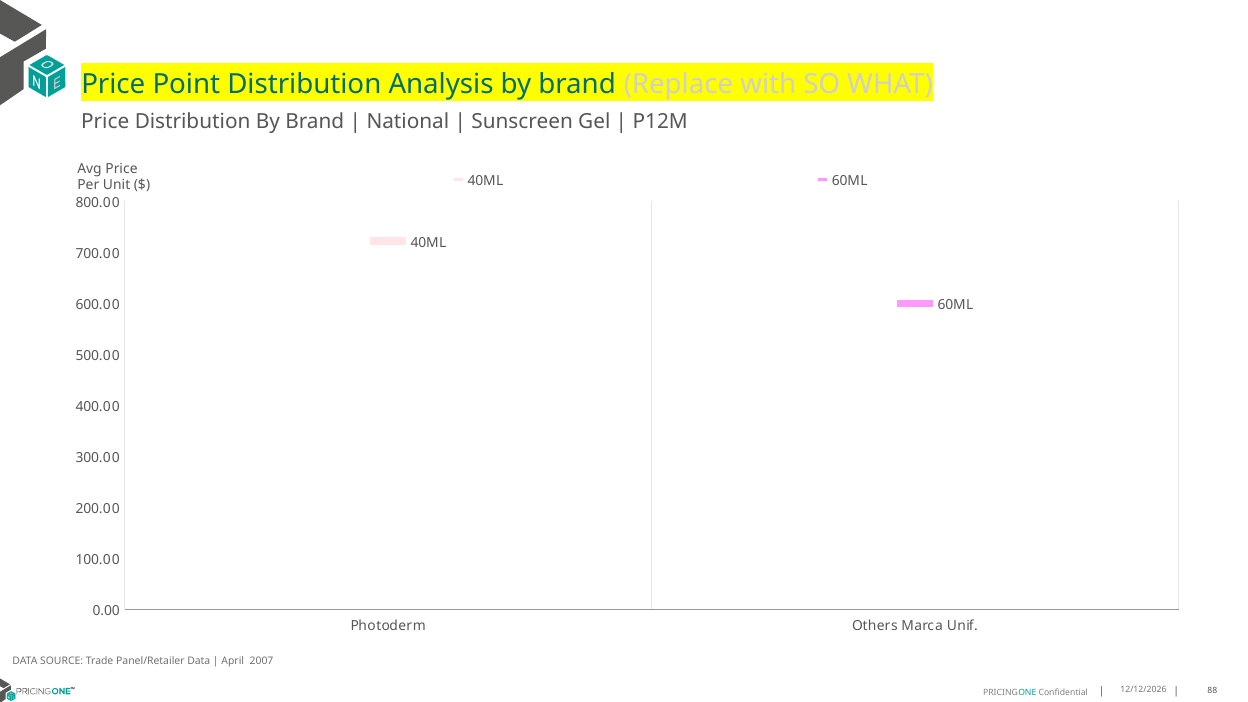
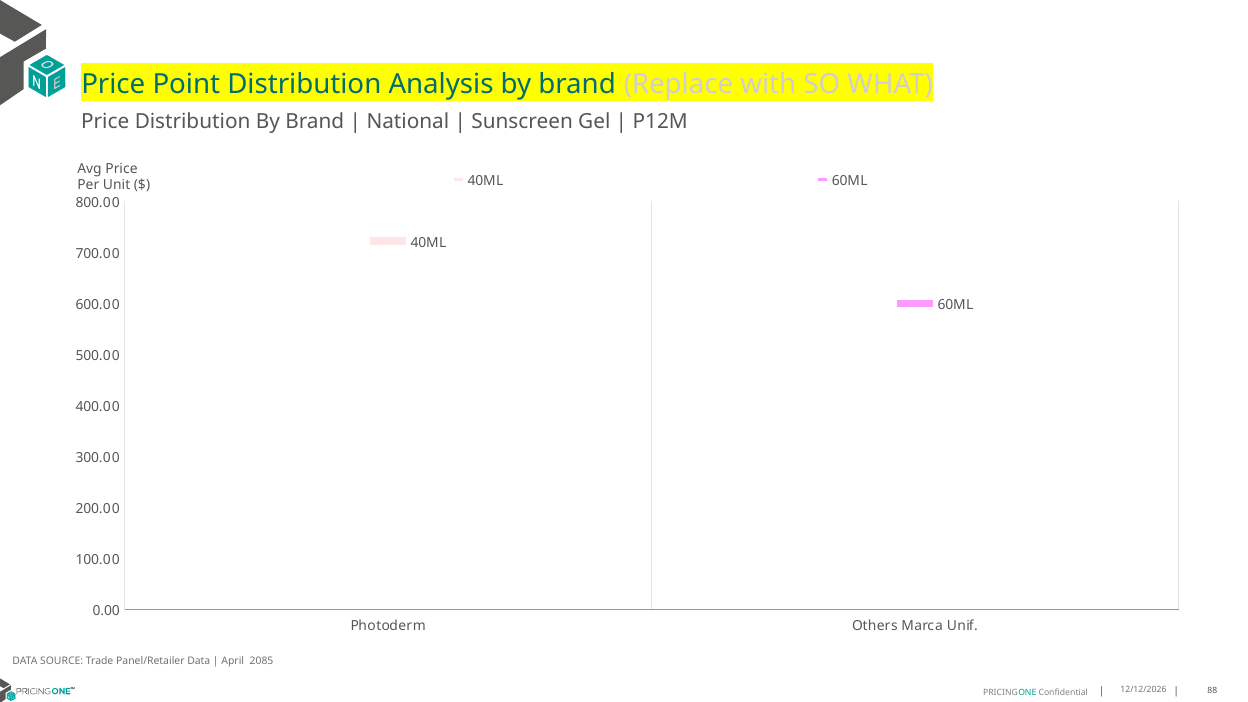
2007: 2007 -> 2085 (262, 661)
